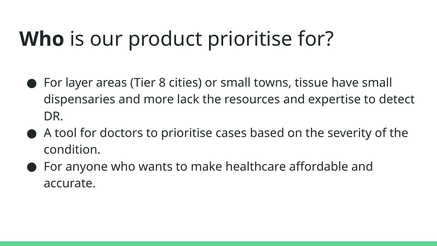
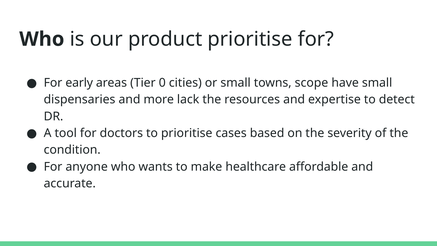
layer: layer -> early (79, 83)
8: 8 -> 0 (162, 83)
tissue: tissue -> scope (311, 83)
